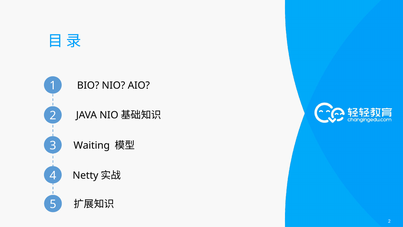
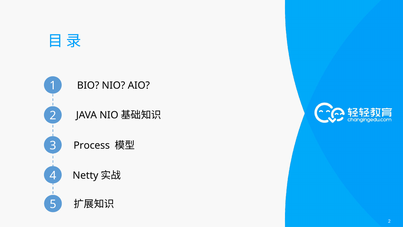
Waiting: Waiting -> Process (92, 145)
